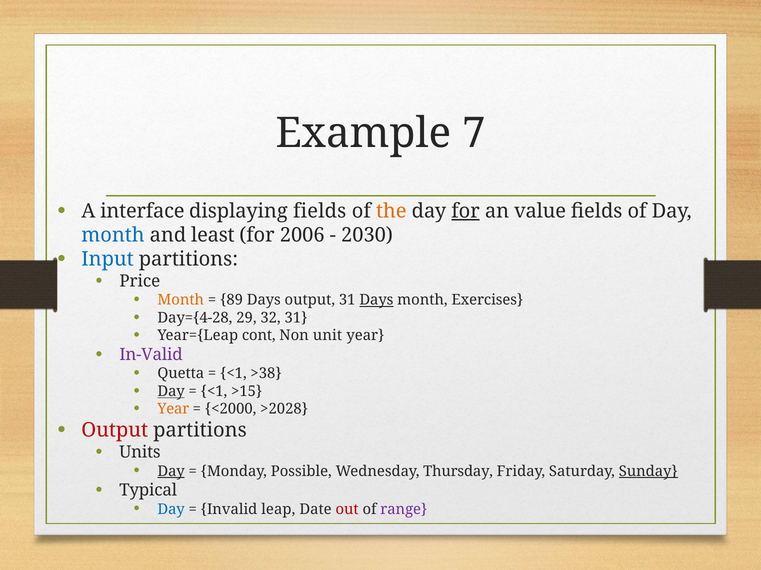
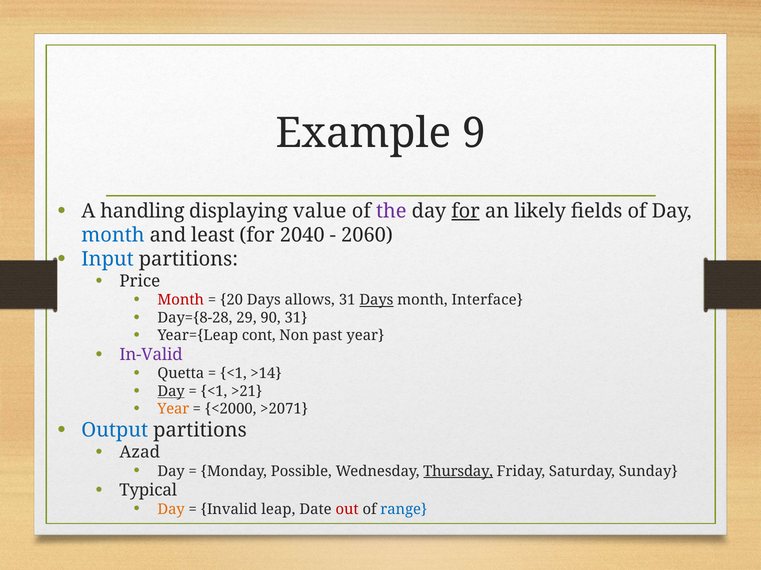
7: 7 -> 9 (474, 133)
interface: interface -> handling (142, 211)
displaying fields: fields -> value (320, 211)
the colour: orange -> purple (391, 211)
value: value -> likely (540, 211)
2006: 2006 -> 2040 (302, 236)
2030: 2030 -> 2060 (367, 236)
Month colour: orange -> red (181, 301)
89: 89 -> 20 (232, 301)
Days output: output -> allows (310, 301)
Exercises: Exercises -> Interface (487, 301)
Day={4-28: Day={4-28 -> Day={8-28 (195, 318)
32: 32 -> 90 (271, 318)
unit: unit -> past (328, 336)
>38: >38 -> >14 (266, 374)
>15: >15 -> >21 (247, 392)
>2028: >2028 -> >2071 (284, 410)
Output colour: red -> blue (115, 431)
Units: Units -> Azad (140, 453)
Day underline: present -> none (171, 472)
Thursday underline: none -> present (458, 472)
Sunday underline: present -> none (648, 472)
Day colour: blue -> orange (171, 510)
range colour: purple -> blue (404, 510)
